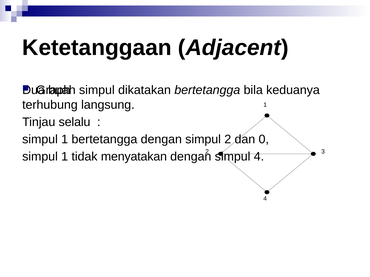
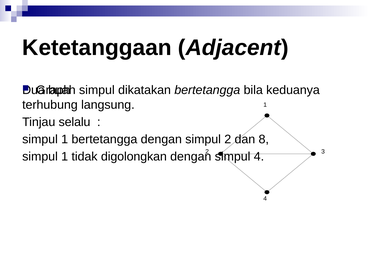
0: 0 -> 8 (264, 140)
menyatakan: menyatakan -> digolongkan (134, 157)
